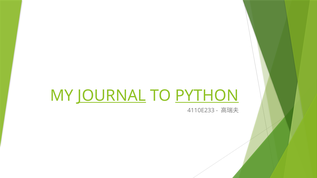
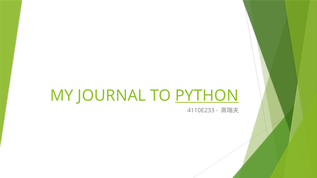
JOURNAL underline: present -> none (112, 96)
